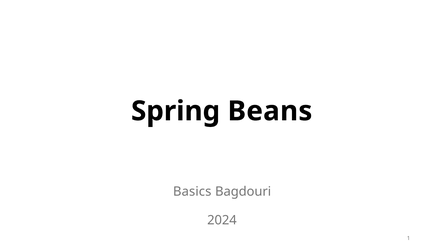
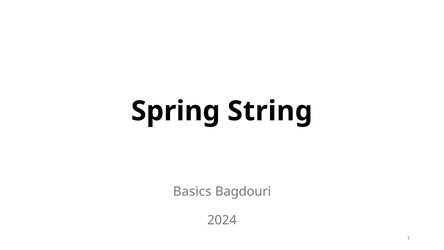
Beans: Beans -> String (270, 111)
